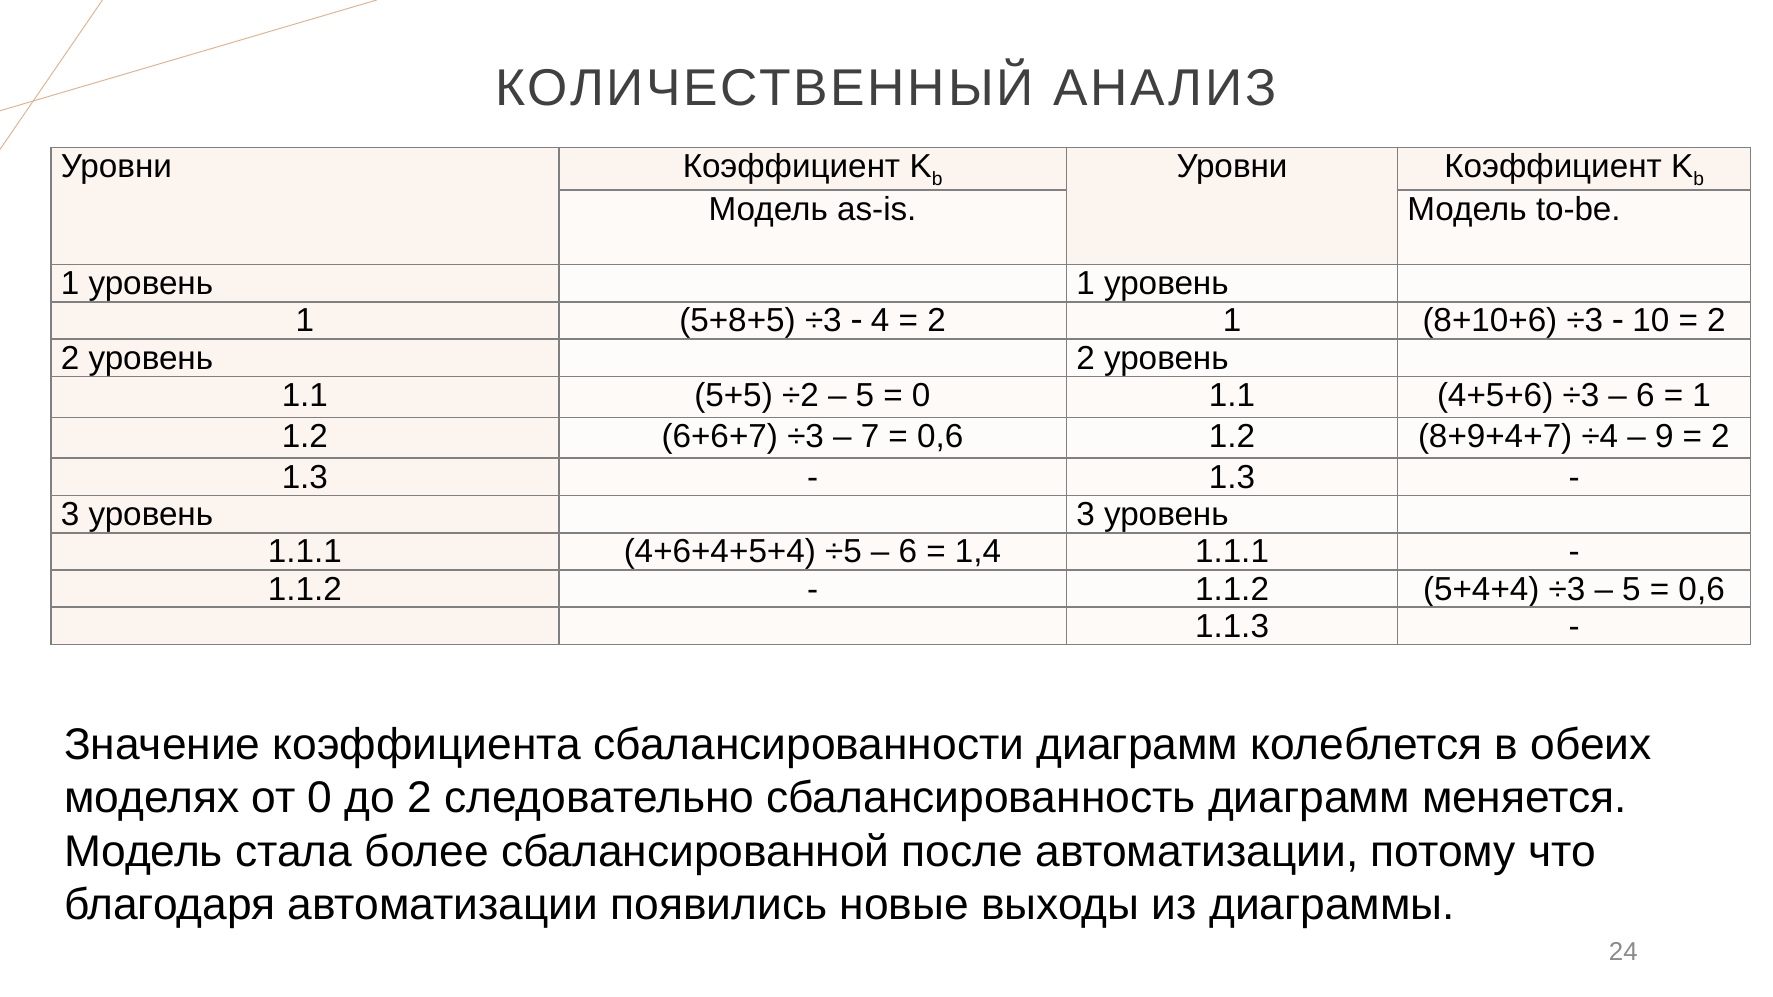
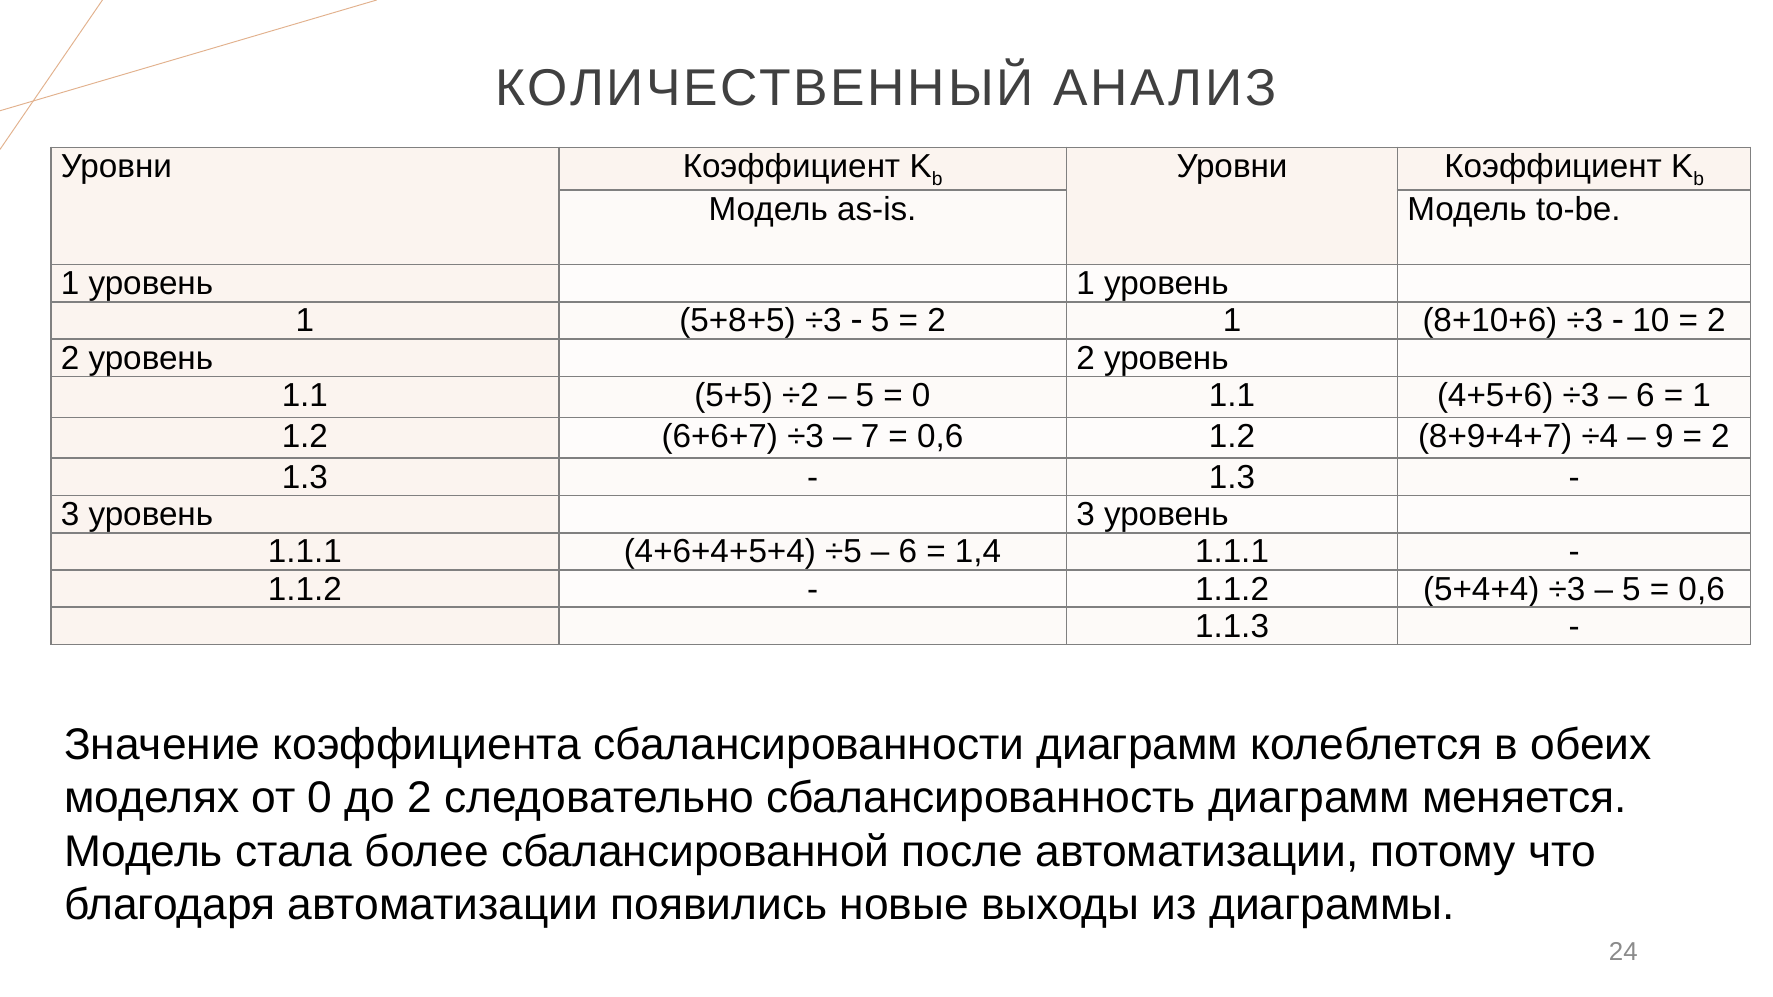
4: 4 -> 5 (880, 321)
